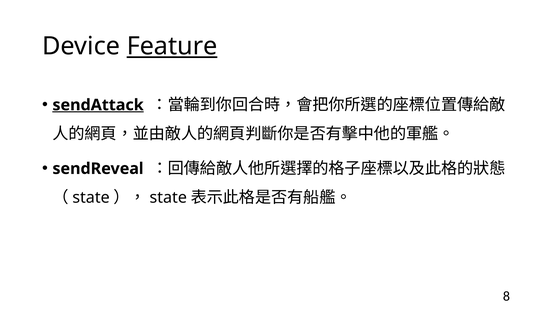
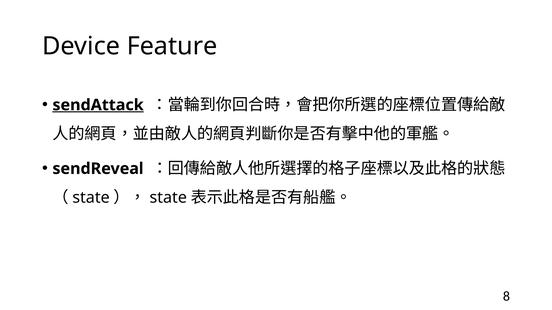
Feature underline: present -> none (172, 46)
